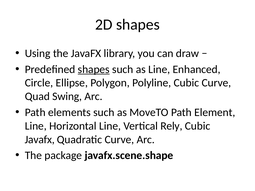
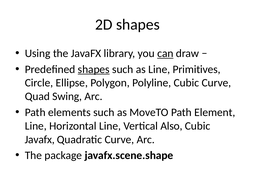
can underline: none -> present (165, 53)
Enhanced: Enhanced -> Primitives (197, 69)
Rely: Rely -> Also (171, 126)
